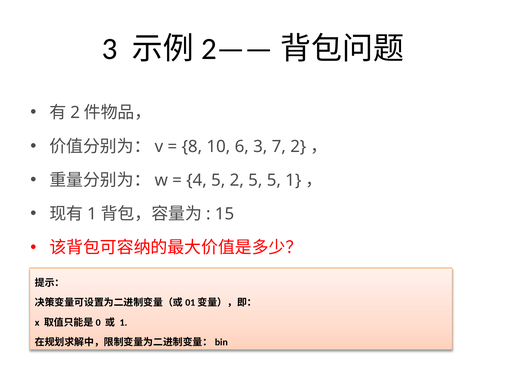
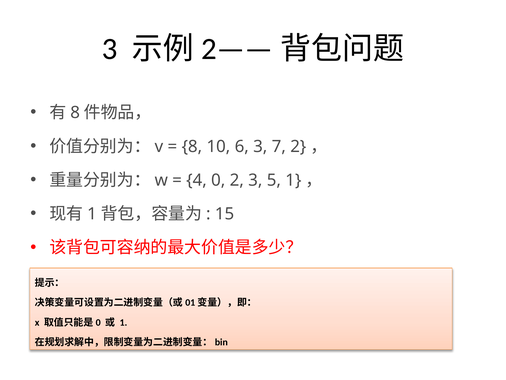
2: 2 -> 8 (75, 113)
4 5: 5 -> 0 (218, 180)
2 5: 5 -> 3 (255, 180)
